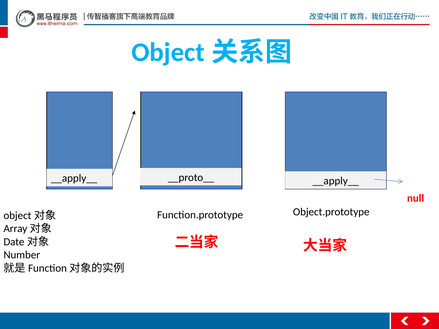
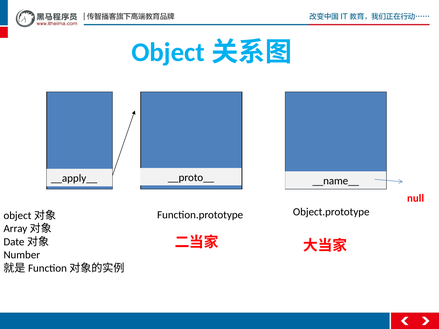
__proto__ __apply__: __apply__ -> __name__ (336, 181)
